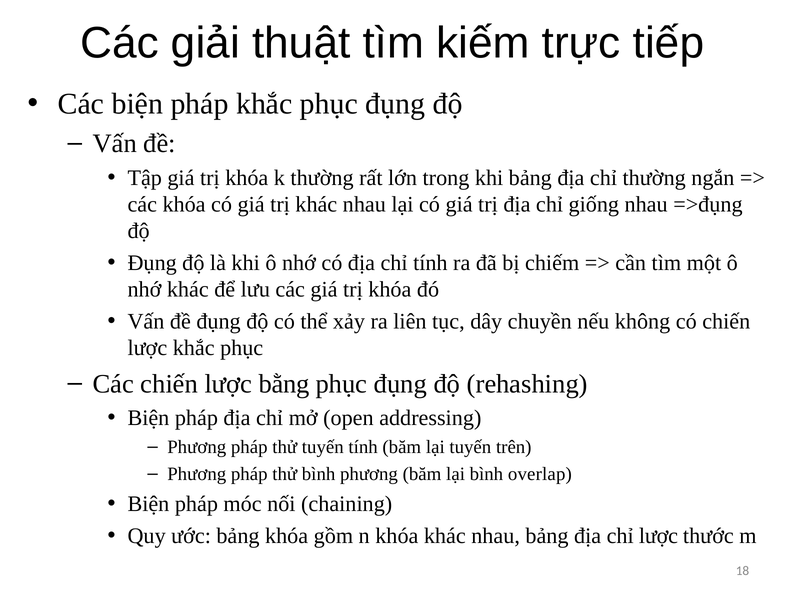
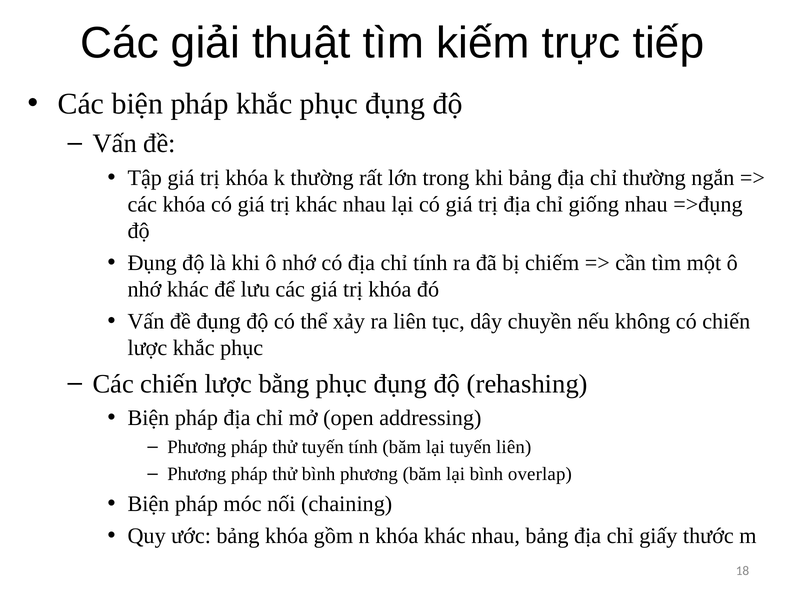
tuyến trên: trên -> liên (514, 447)
chỉ lược: lược -> giấy (658, 536)
